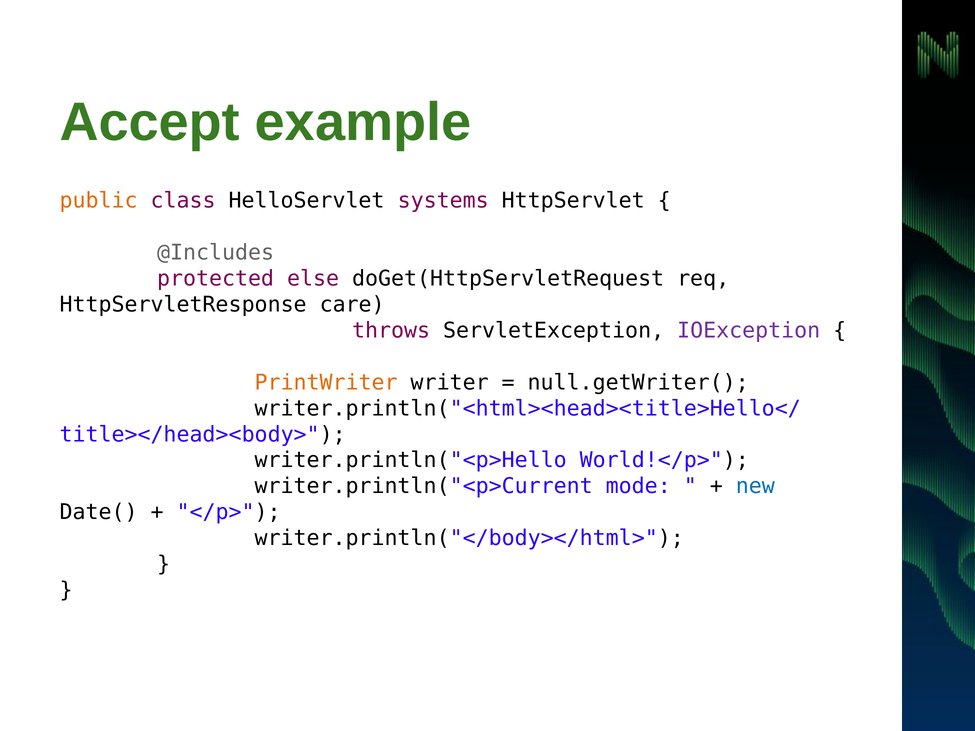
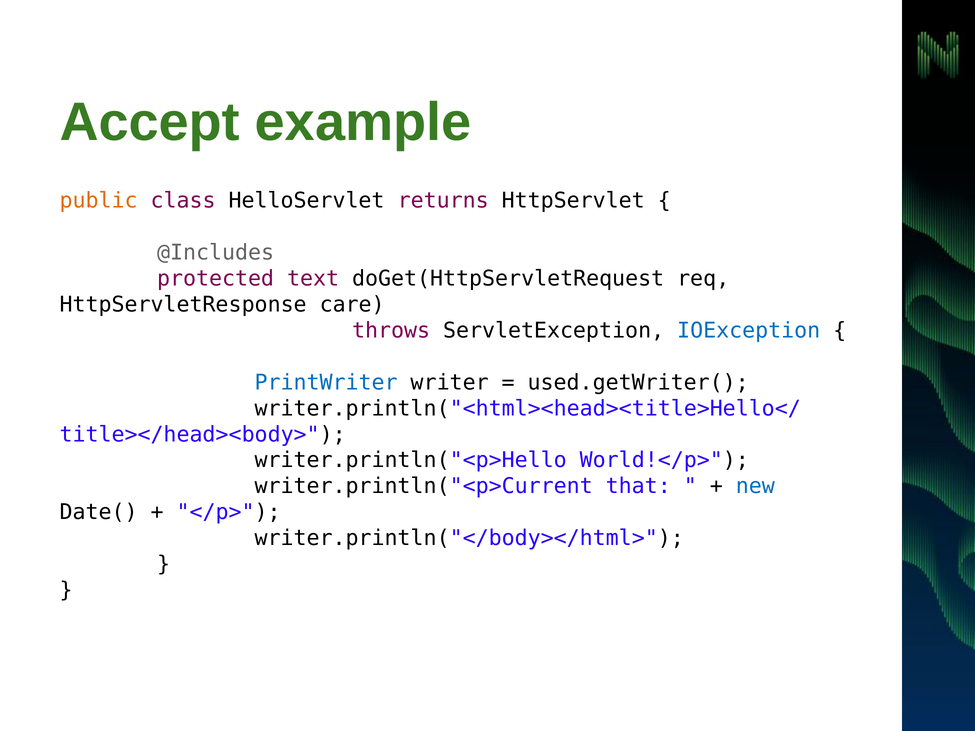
systems: systems -> returns (443, 201)
else: else -> text (313, 279)
IOException colour: purple -> blue (749, 331)
PrintWriter colour: orange -> blue (326, 383)
null.getWriter(: null.getWriter( -> used.getWriter( (638, 383)
mode: mode -> that (638, 486)
